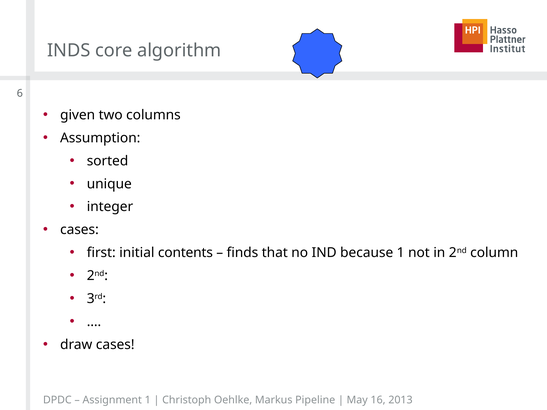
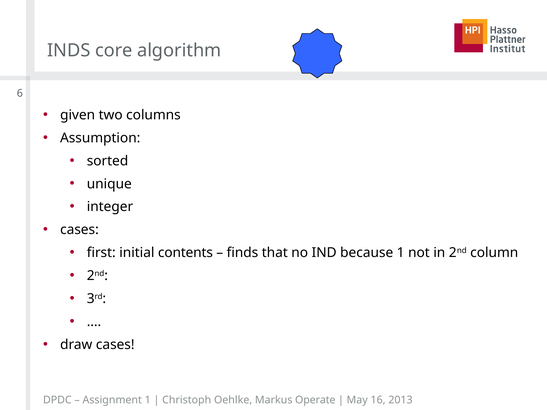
Pipeline: Pipeline -> Operate (315, 400)
